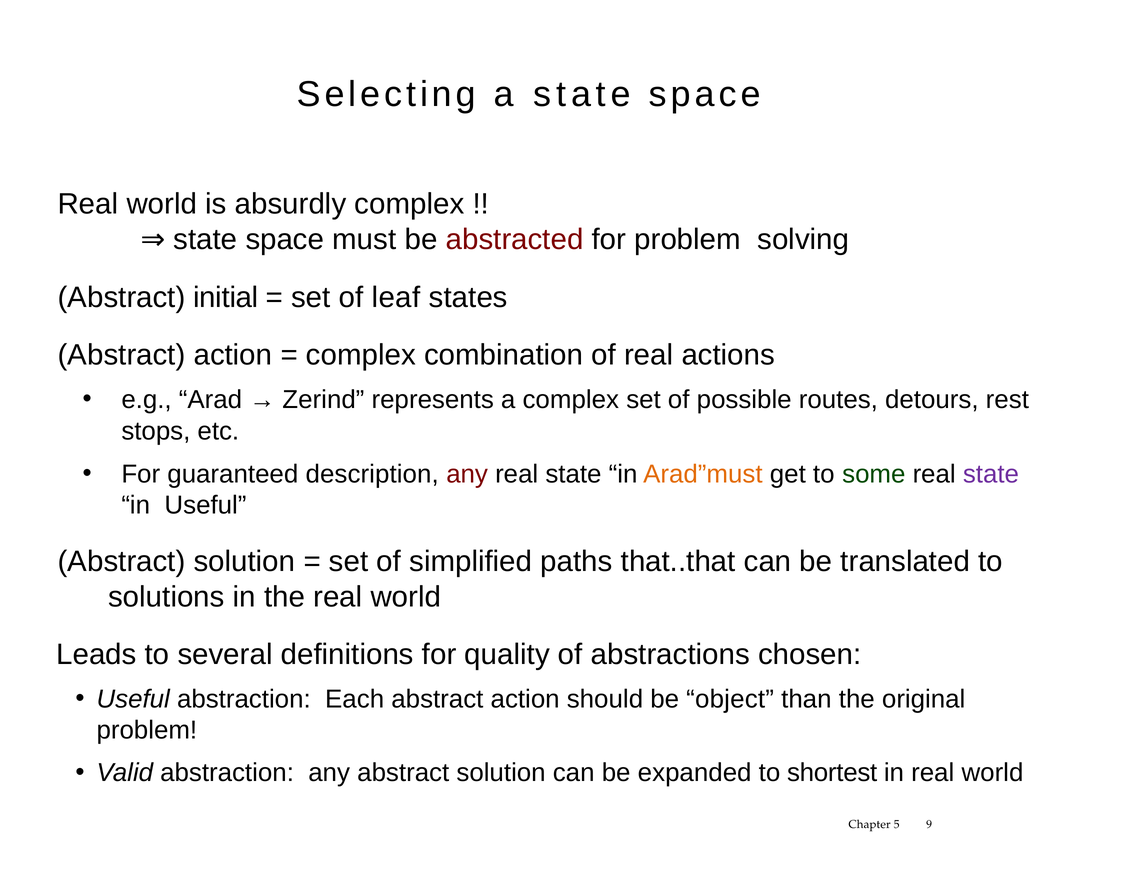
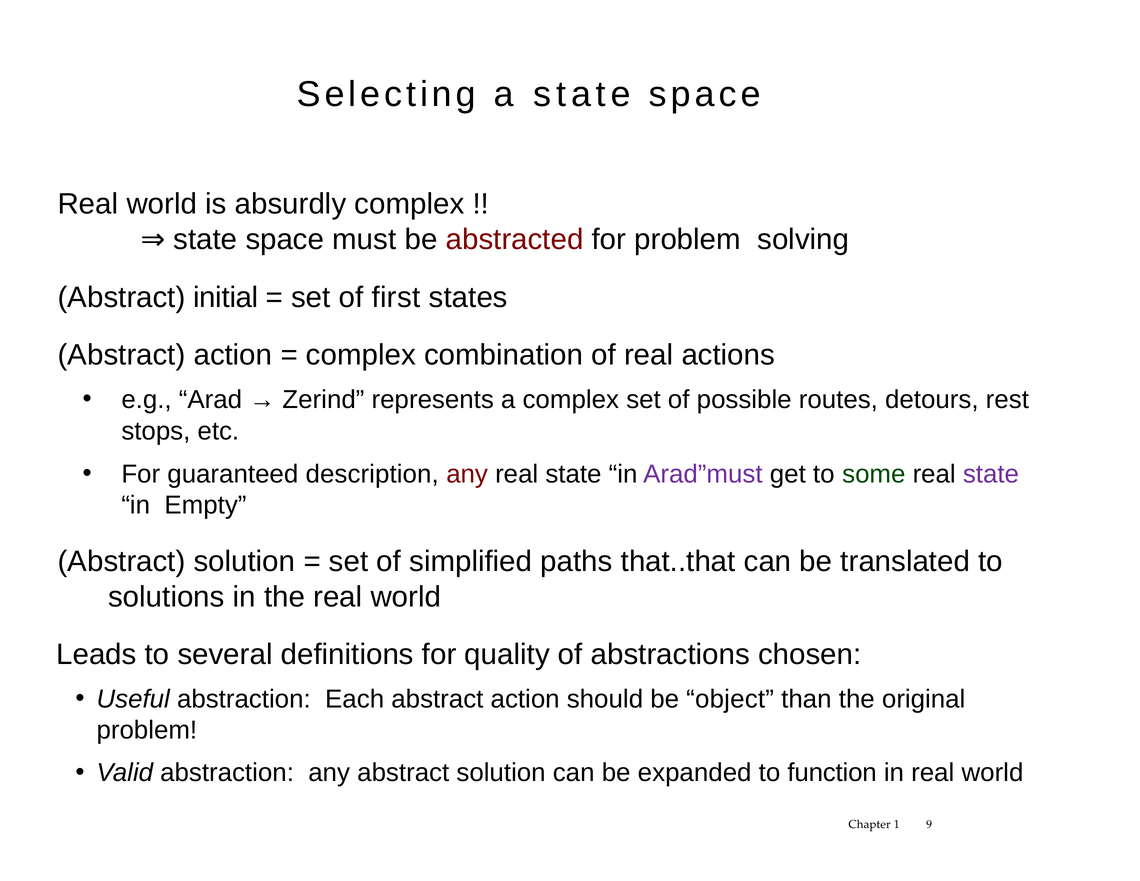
leaf: leaf -> first (396, 297)
Arad”must colour: orange -> purple (703, 474)
in Useful: Useful -> Empty (205, 505)
shortest: shortest -> function (832, 773)
5: 5 -> 1 (897, 825)
